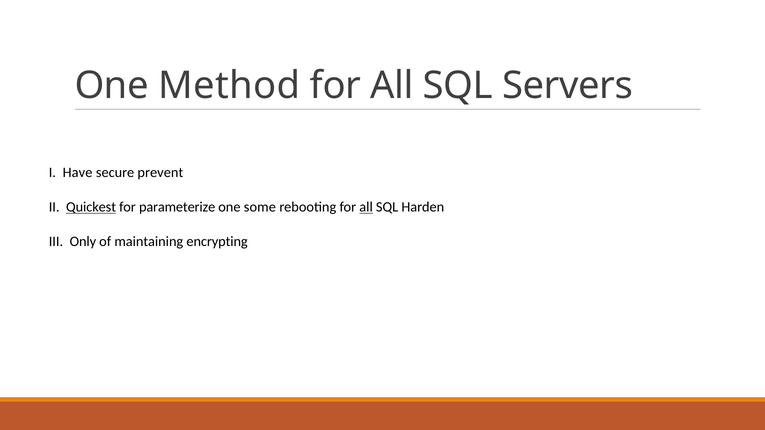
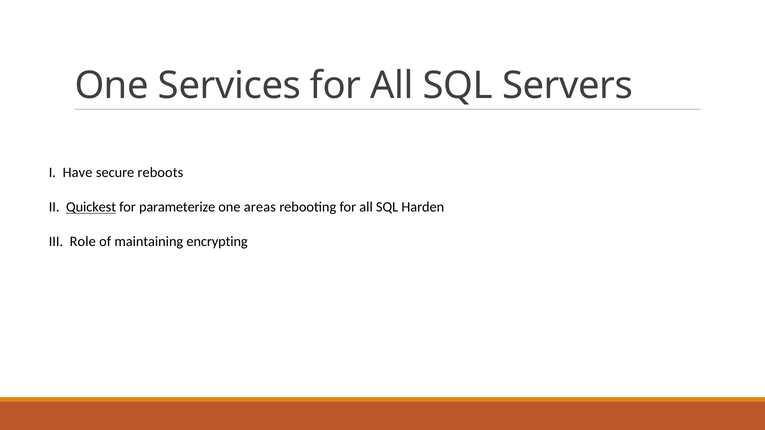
Method: Method -> Services (230, 86)
prevent: prevent -> reboots (160, 173)
some: some -> areas (260, 207)
all underline: present -> none (366, 207)
Only: Only -> Role (83, 242)
